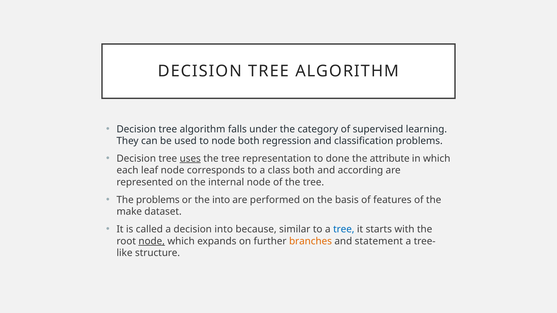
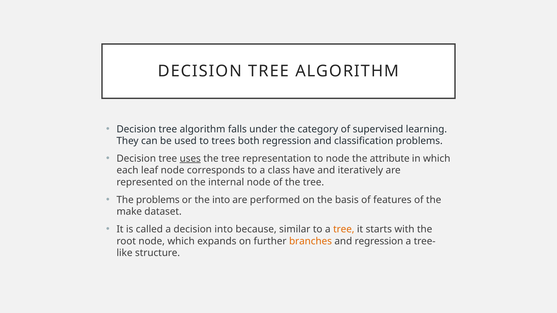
to node: node -> trees (223, 141)
to done: done -> node (338, 159)
class both: both -> have (304, 171)
according: according -> iteratively (360, 171)
tree colour: blue -> orange (344, 230)
node underline: present -> none (152, 241)
and statement: statement -> regression (379, 241)
